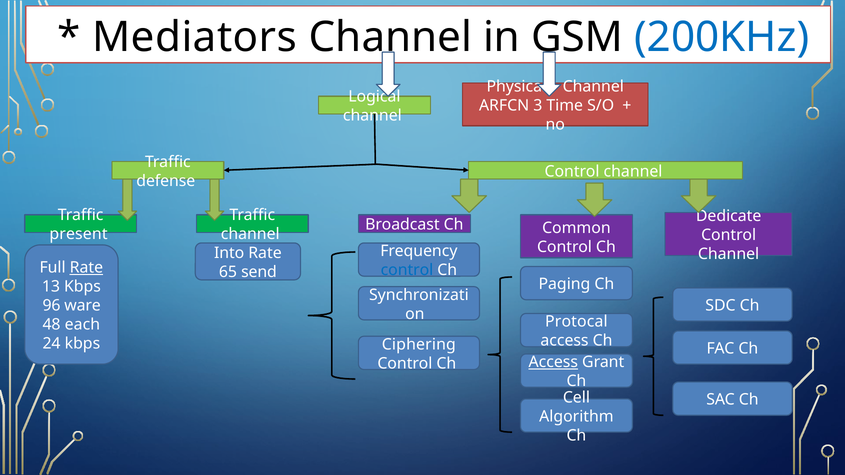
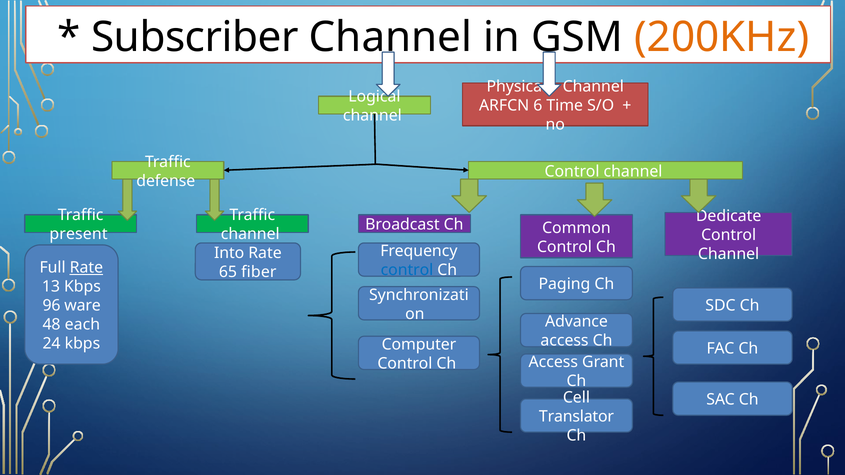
Mediators: Mediators -> Subscriber (195, 37)
200KHz colour: blue -> orange (722, 37)
3: 3 -> 6 (538, 106)
send: send -> fiber (259, 272)
Protocal: Protocal -> Advance (576, 322)
Ciphering: Ciphering -> Computer (419, 345)
Access underline: present -> none (553, 362)
Algorithm: Algorithm -> Translator (577, 417)
